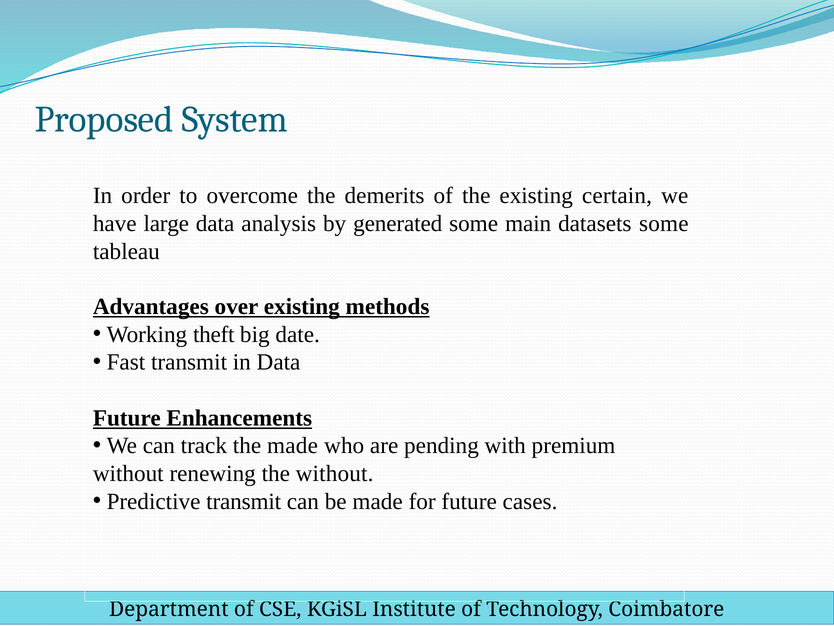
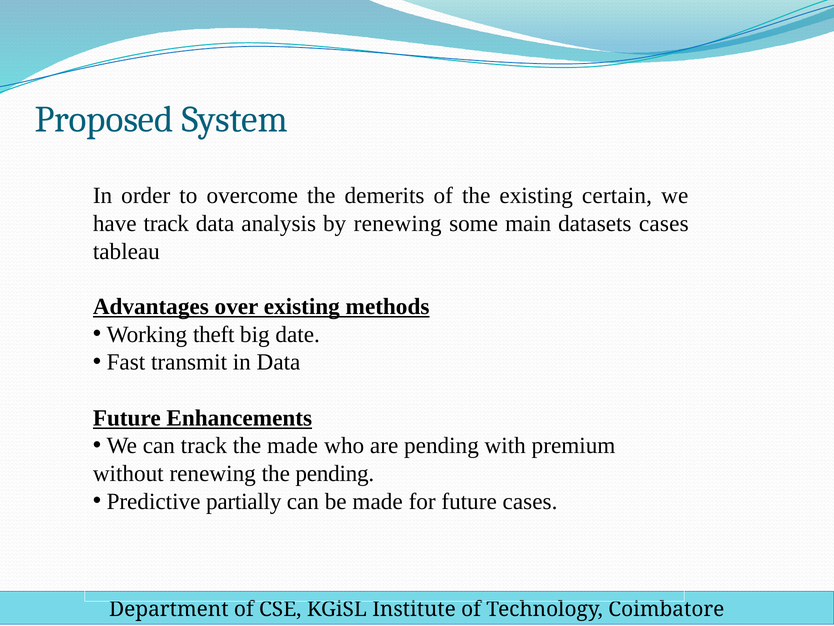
have large: large -> track (166, 223)
by generated: generated -> renewing (398, 223)
datasets some: some -> cases (664, 223)
the without: without -> pending (335, 473)
Predictive transmit: transmit -> partially (244, 501)
